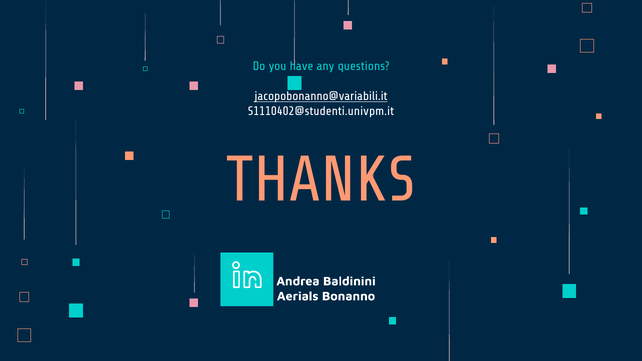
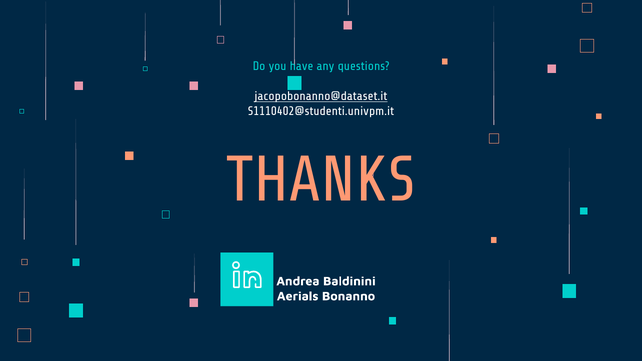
jacopobonanno@variabili.it: jacopobonanno@variabili.it -> jacopobonanno@dataset.it (321, 96)
